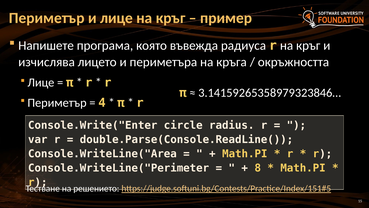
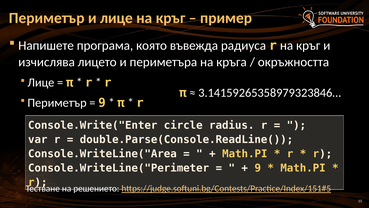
4: 4 -> 9 (102, 103)
8: 8 -> 9 (258, 168)
